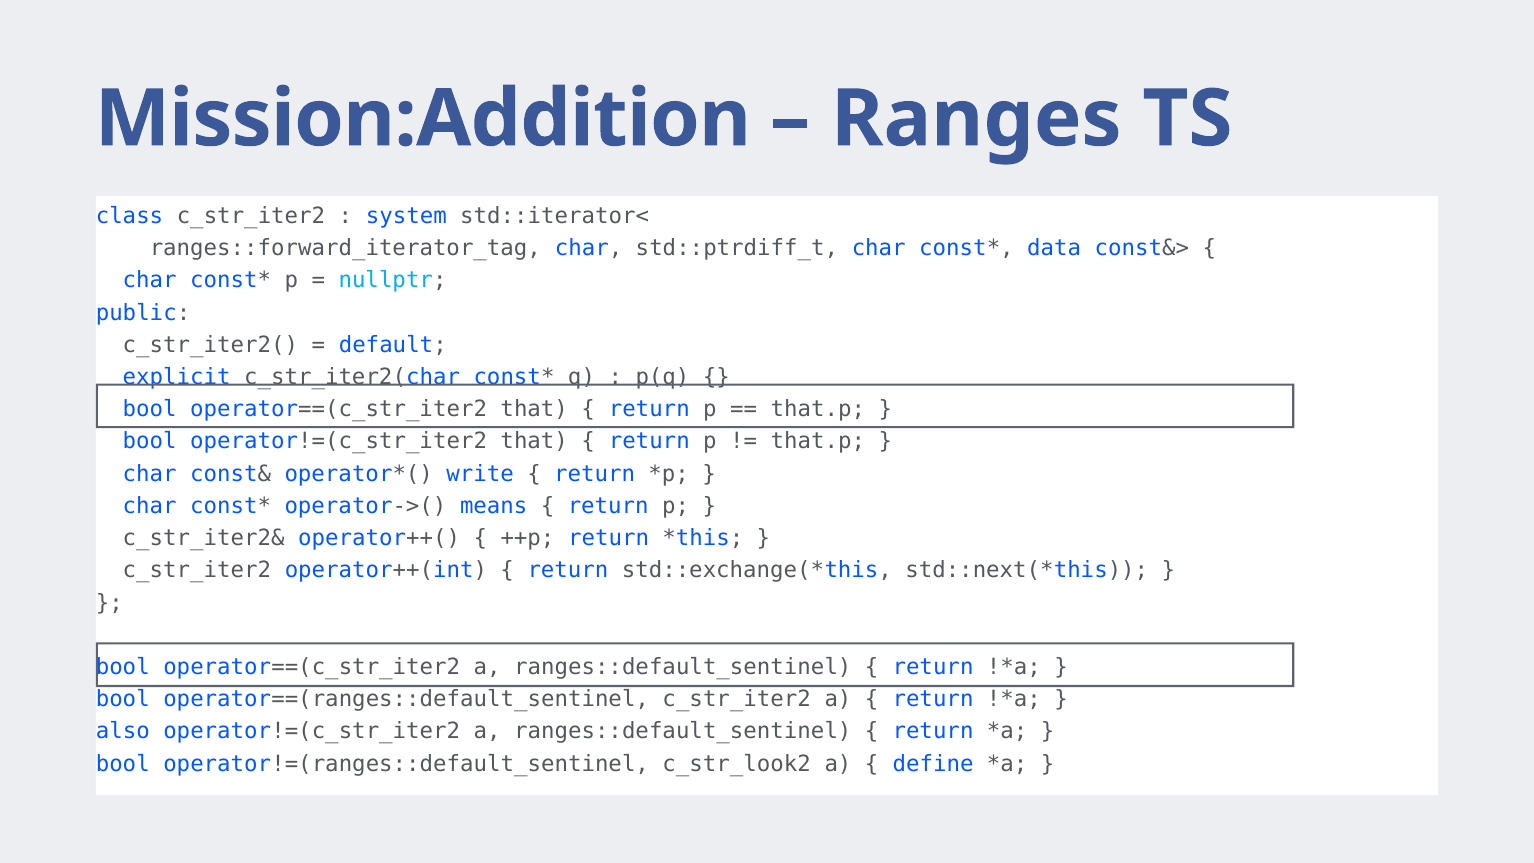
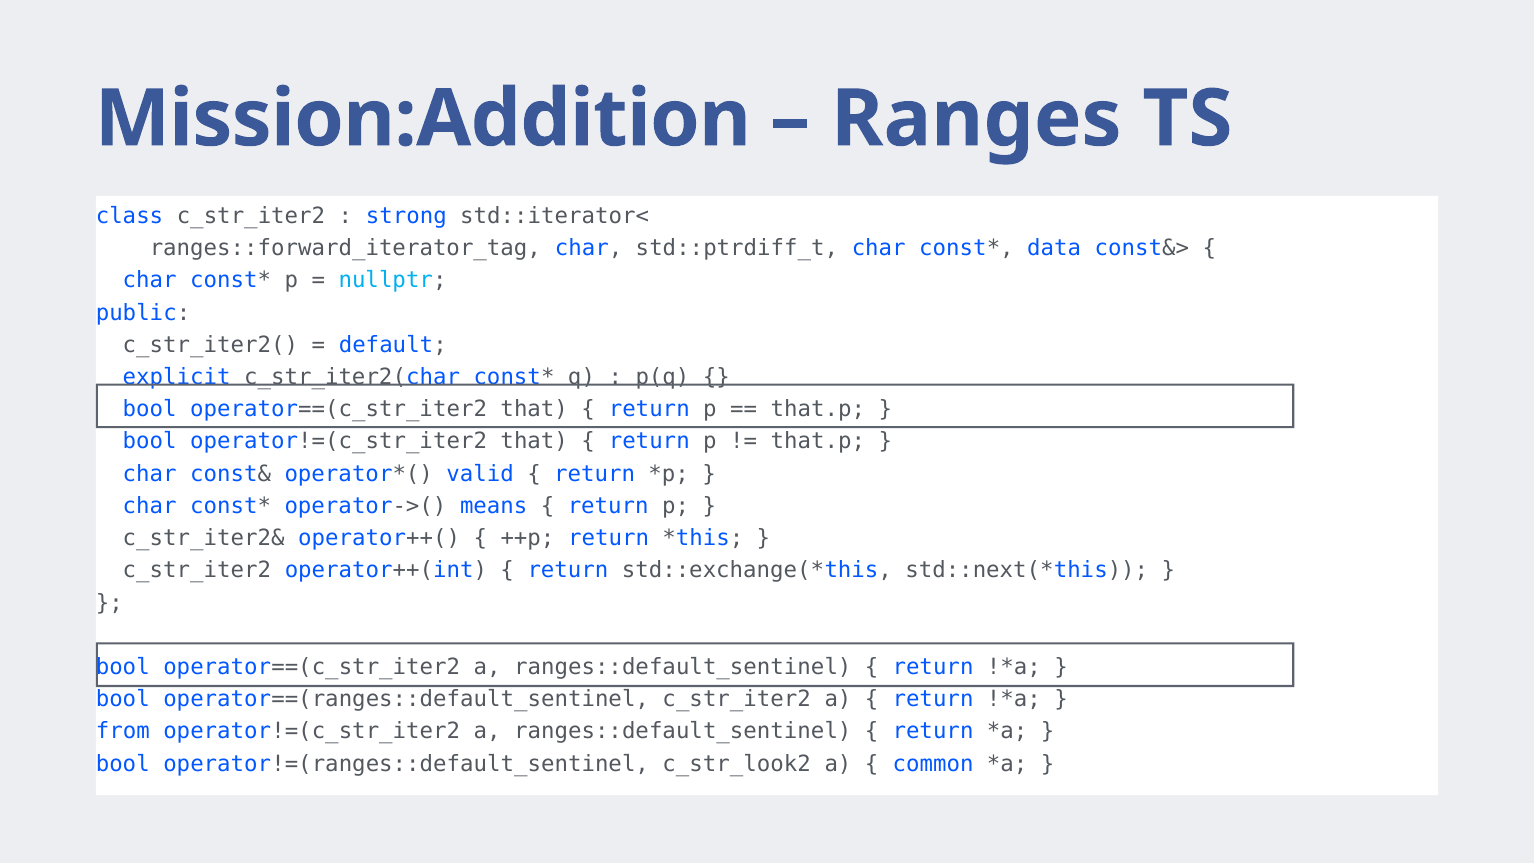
system: system -> strong (406, 216)
write: write -> valid (480, 474)
also: also -> from (123, 731)
define: define -> common (933, 764)
